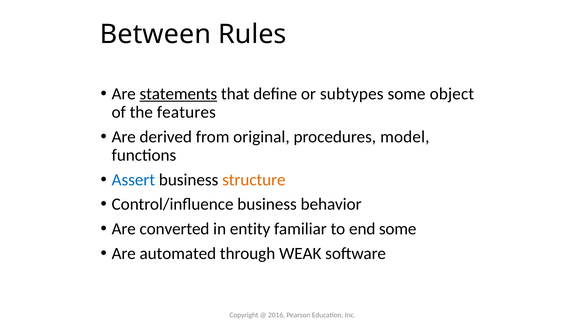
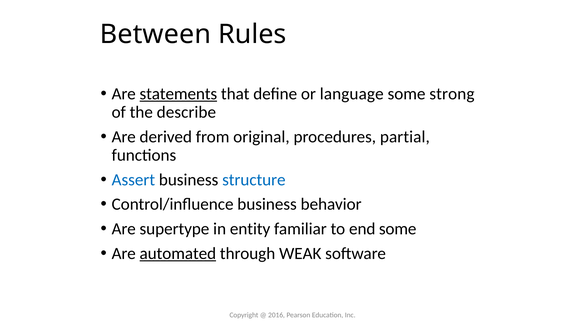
subtypes: subtypes -> language (352, 94)
object: object -> strong (452, 94)
features: features -> describe (186, 112)
model: model -> partial (405, 137)
structure colour: orange -> blue (254, 180)
converted: converted -> supertype (174, 229)
automated underline: none -> present (178, 254)
